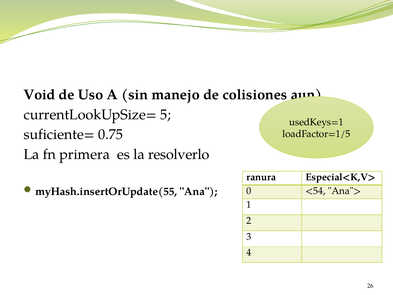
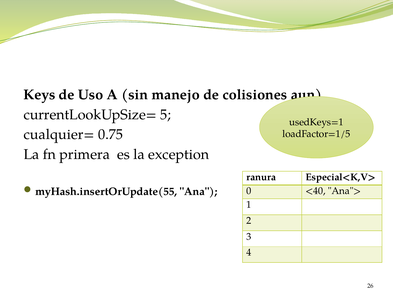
Void: Void -> Keys (39, 95)
suficiente=: suficiente= -> cualquier= (59, 134)
resolverlo: resolverlo -> exception (179, 154)
<54: <54 -> <40 (316, 191)
